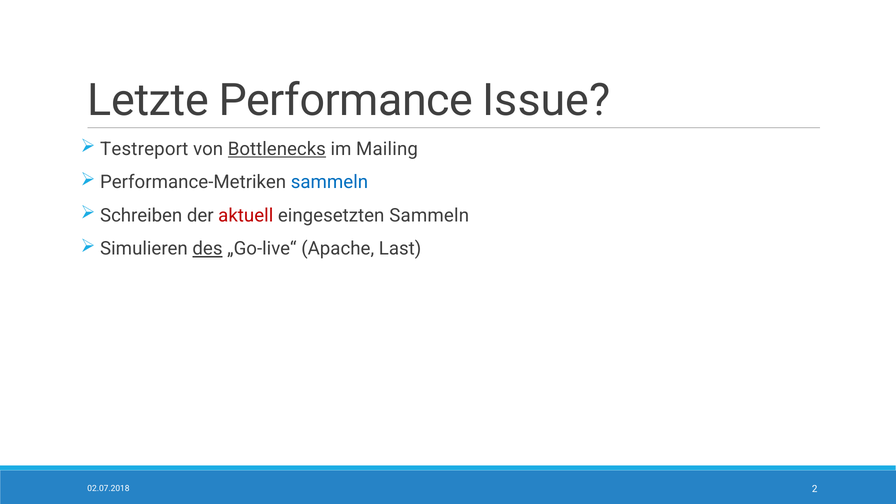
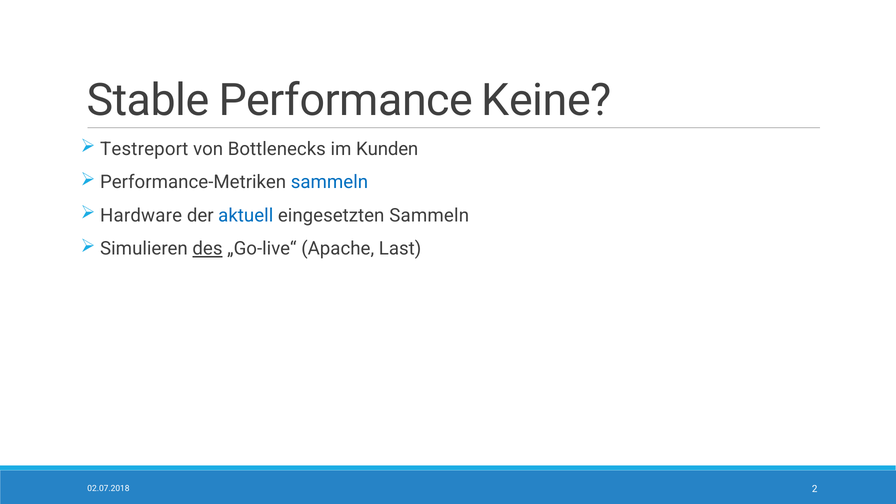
Letzte: Letzte -> Stable (148, 100)
Issue: Issue -> Keine (547, 100)
Bottlenecks underline: present -> none (277, 149)
Mailing: Mailing -> Kunden (387, 149)
Schreiben: Schreiben -> Hardware (141, 215)
aktuell colour: red -> blue (246, 215)
